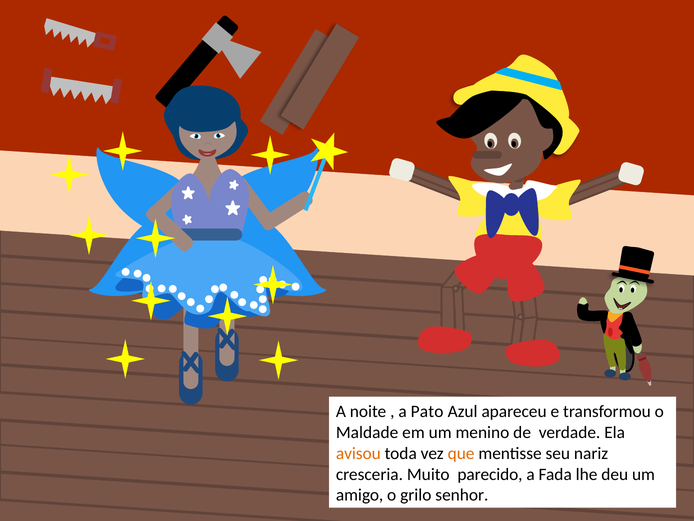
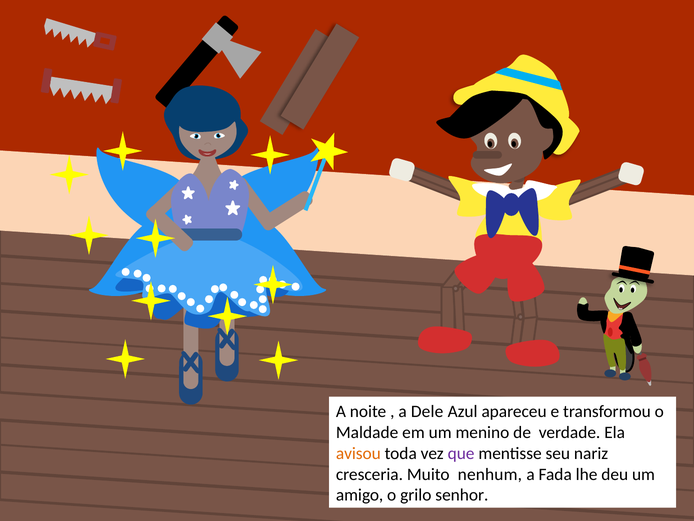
Pato: Pato -> Dele (427, 411)
que colour: orange -> purple (461, 453)
parecido: parecido -> nenhum (490, 474)
